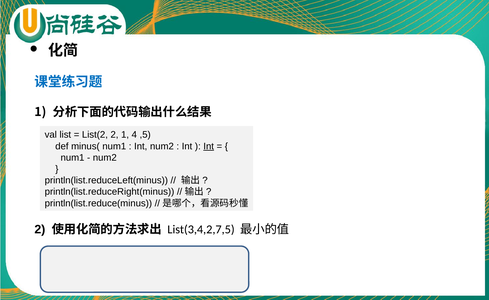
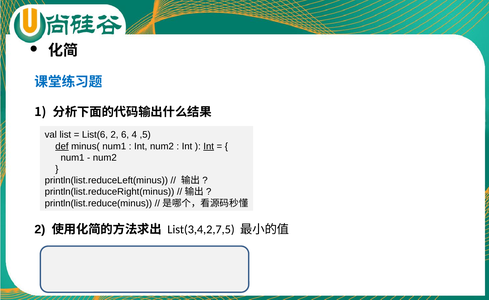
List(2: List(2 -> List(6 (95, 135)
2 1: 1 -> 6 (125, 135)
def underline: none -> present (62, 146)
